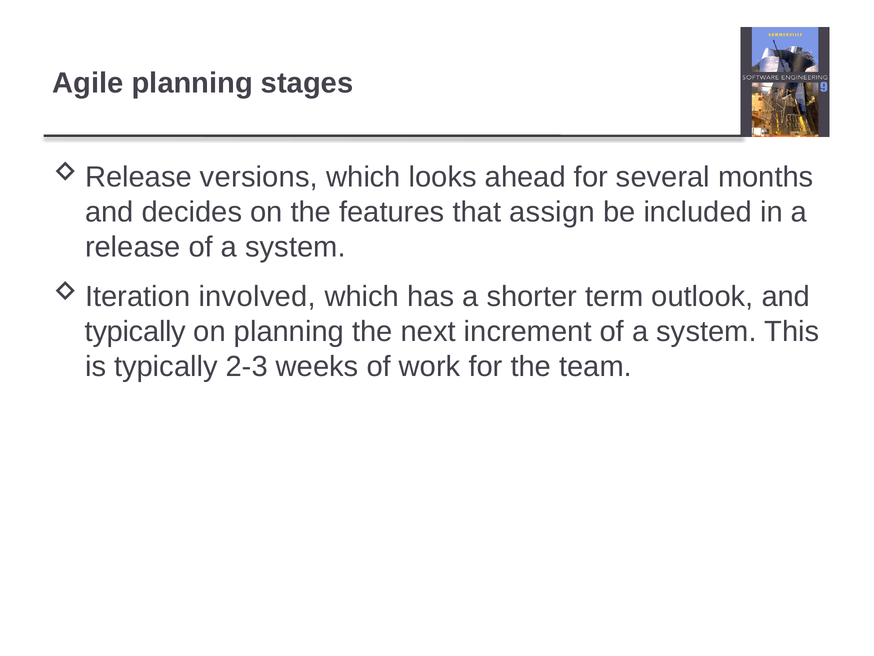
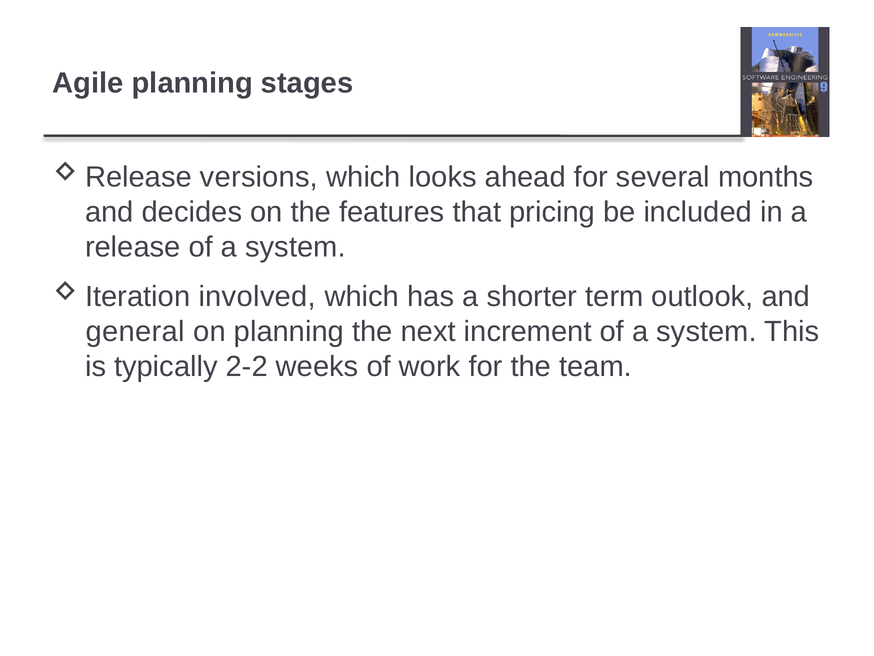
assign: assign -> pricing (552, 212)
typically: typically -> general (135, 331)
2-3: 2-3 -> 2-2 (247, 366)
